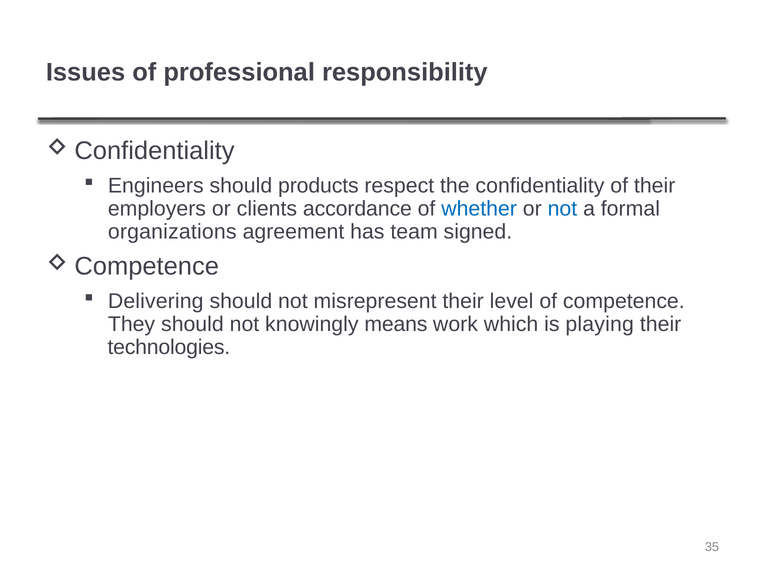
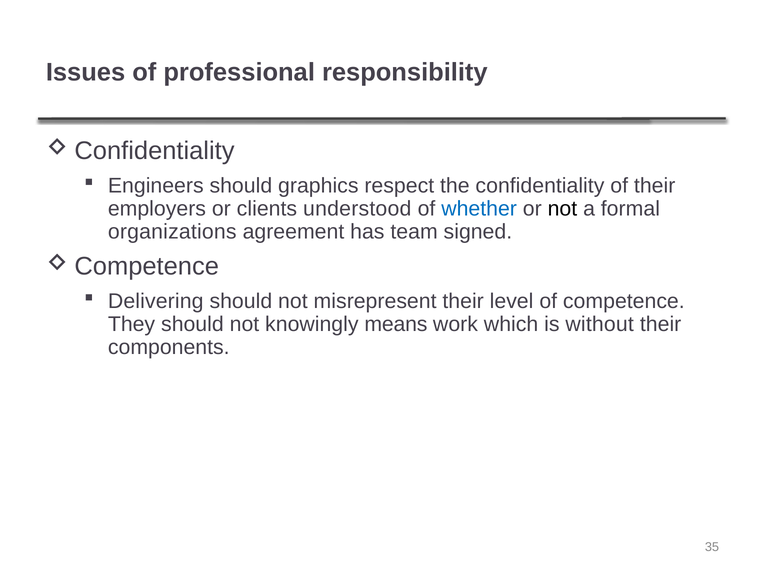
products: products -> graphics (318, 186)
accordance: accordance -> understood (357, 209)
not colour: blue -> black (562, 209)
playing: playing -> without (600, 325)
technologies: technologies -> components (169, 348)
